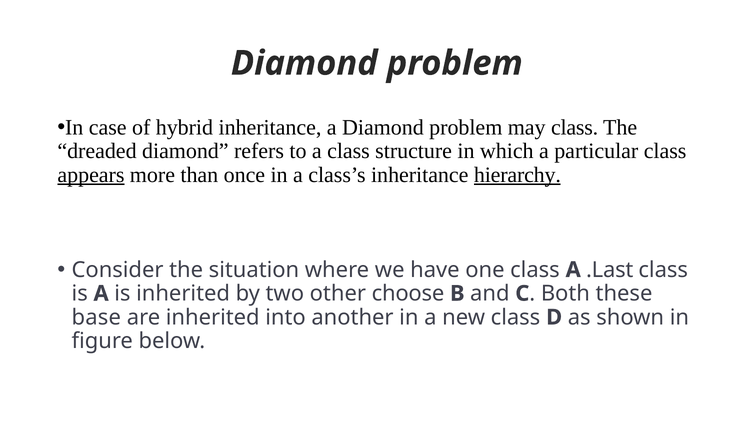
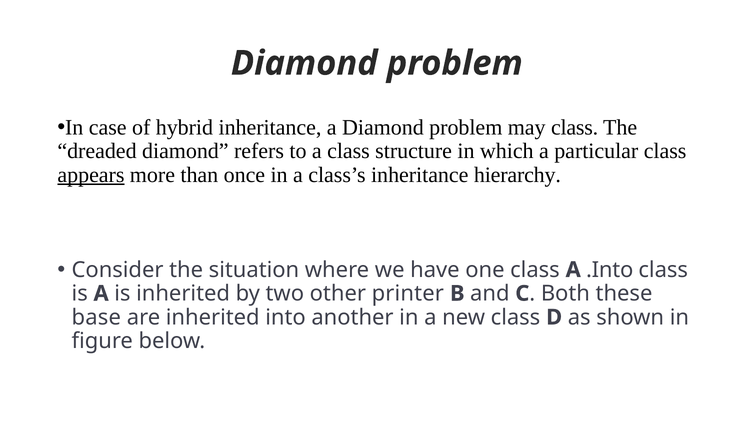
hierarchy underline: present -> none (517, 175)
.Last: .Last -> .Into (610, 270)
choose: choose -> printer (408, 294)
